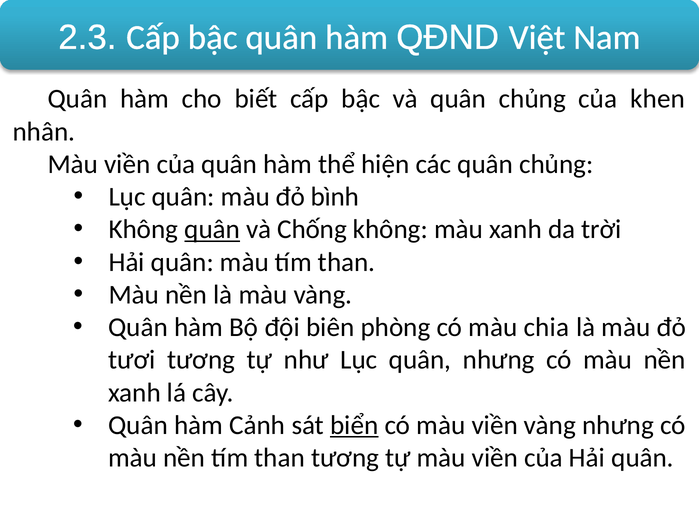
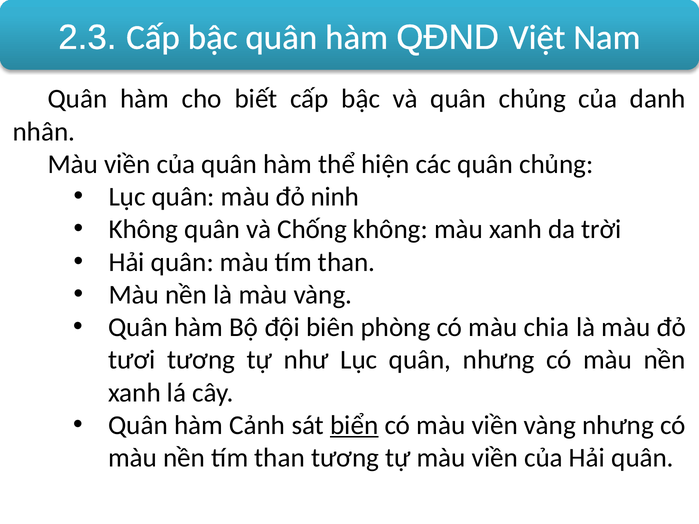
khen: khen -> danh (658, 99)
bình: bình -> ninh (335, 197)
quân underline: present -> none (212, 230)
